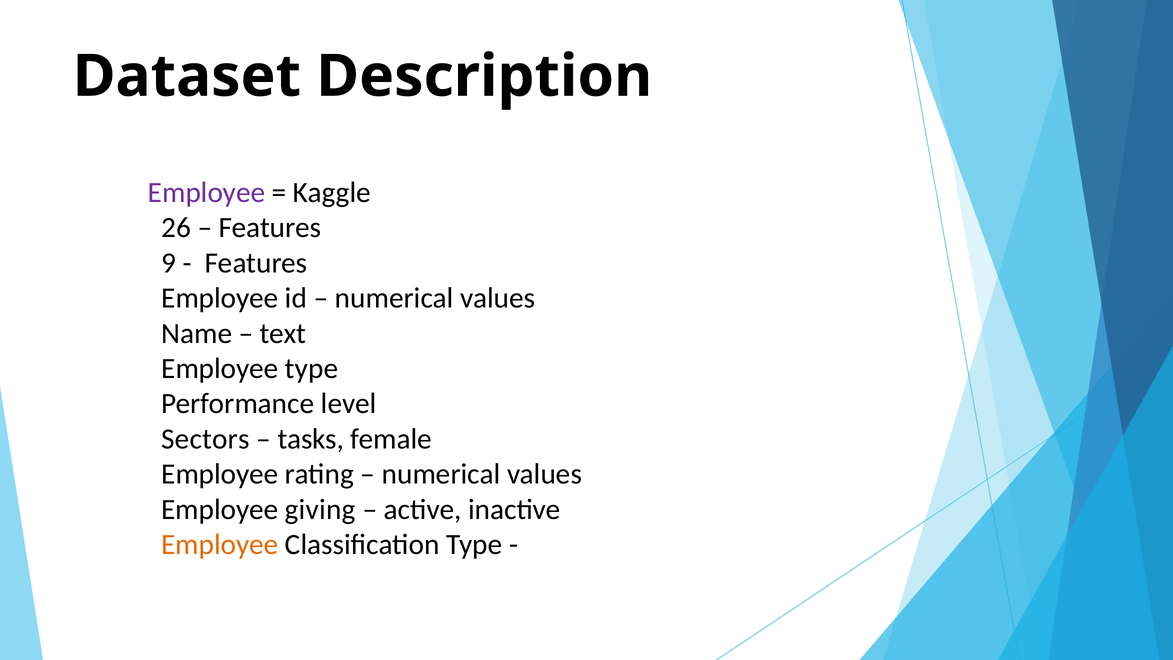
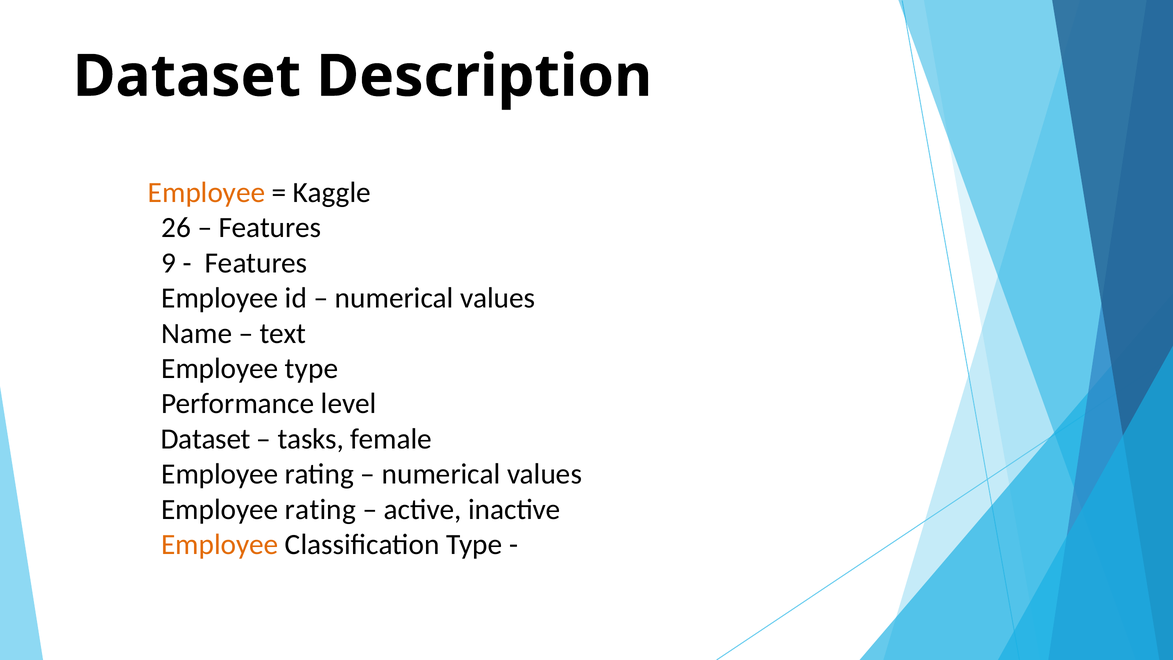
Employee colour: purple -> orange (207, 193)
Sectors: Sectors -> Dataset (206, 439)
giving: giving -> rating (320, 509)
